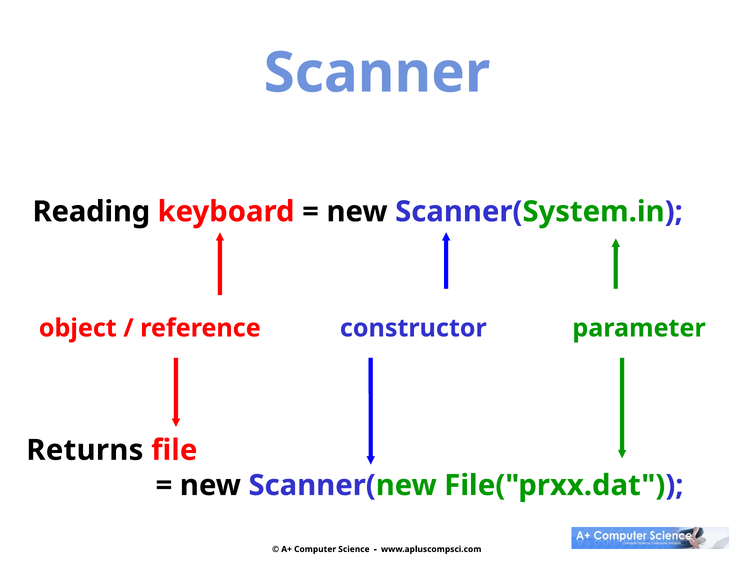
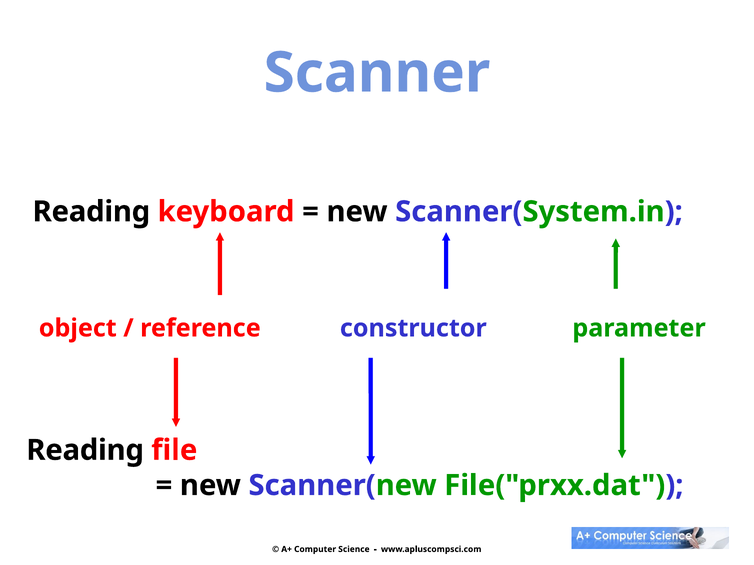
Returns: Returns -> Reading (85, 451)
